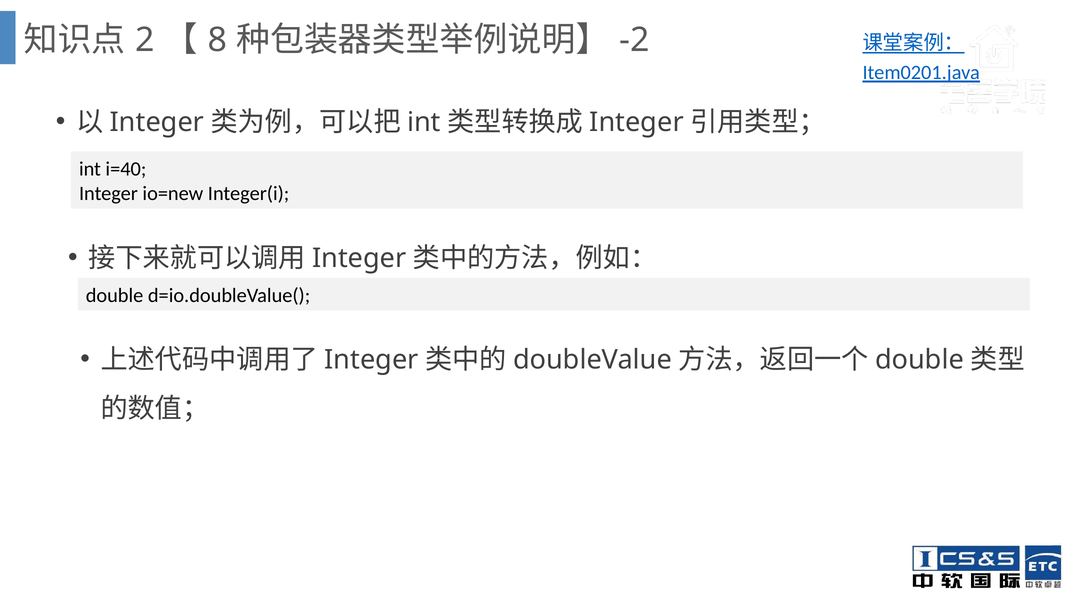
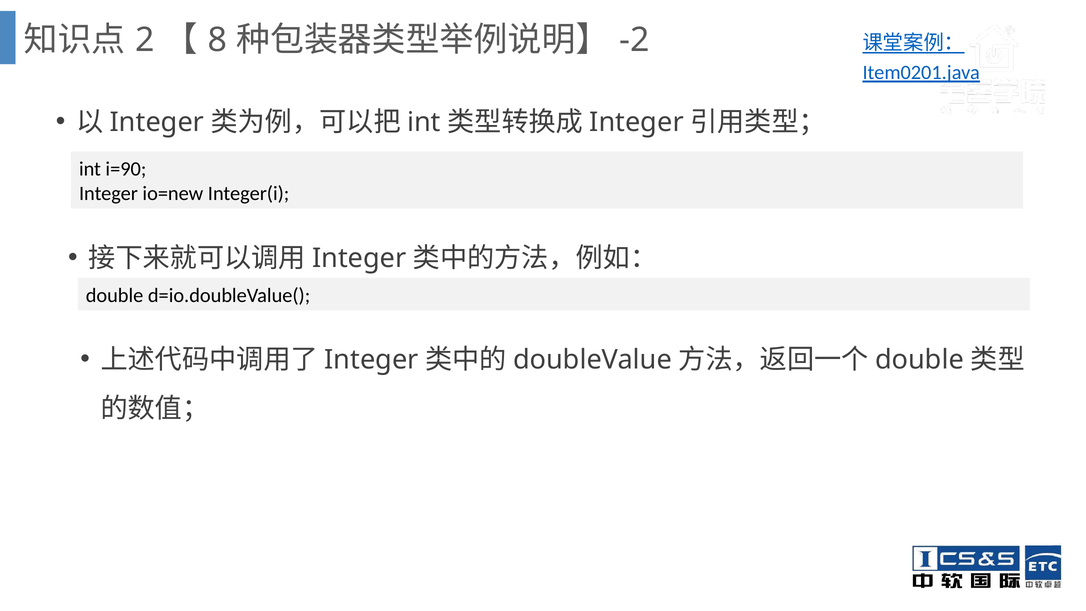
i=40: i=40 -> i=90 (126, 169)
